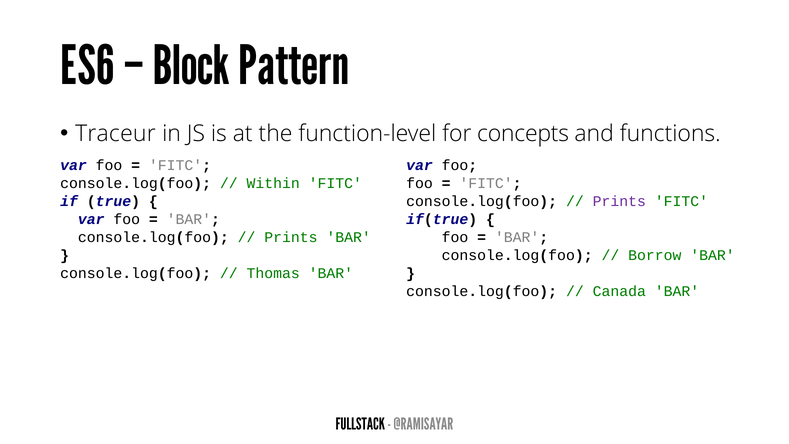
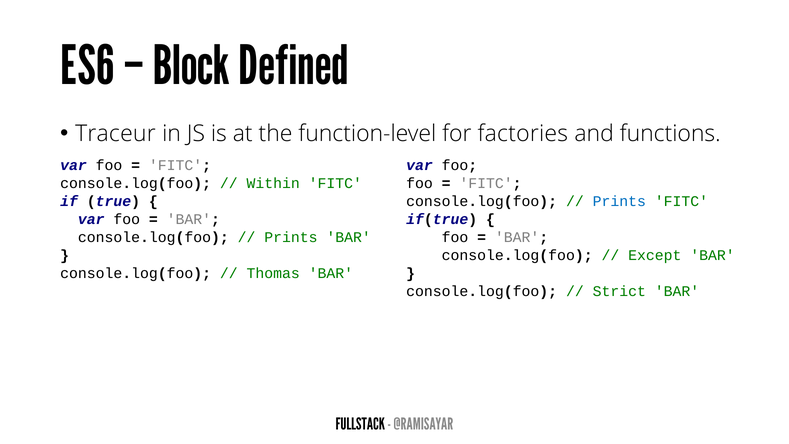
Pattern: Pattern -> Defined (294, 66)
concepts: concepts -> factories (523, 133)
Prints colour: purple -> blue (619, 201)
Borrow: Borrow -> Except (655, 255)
Canada: Canada -> Strict (619, 291)
